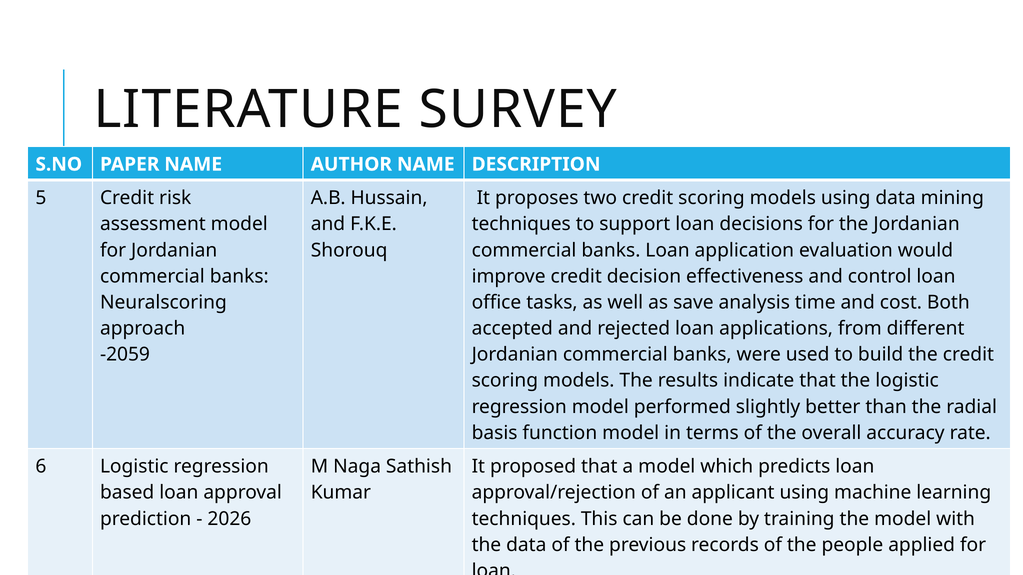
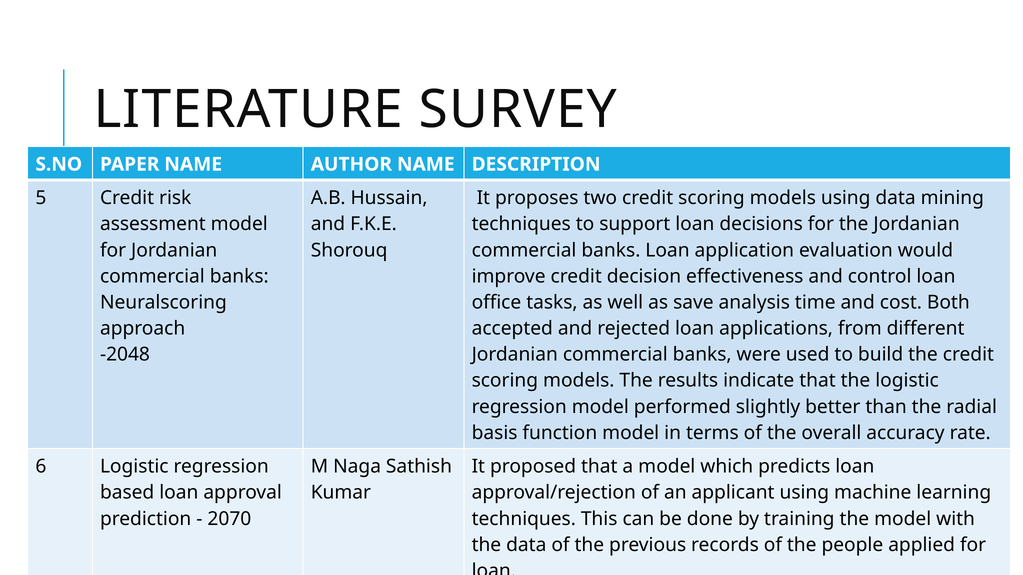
-2059: -2059 -> -2048 (125, 355)
2026: 2026 -> 2070 (229, 519)
